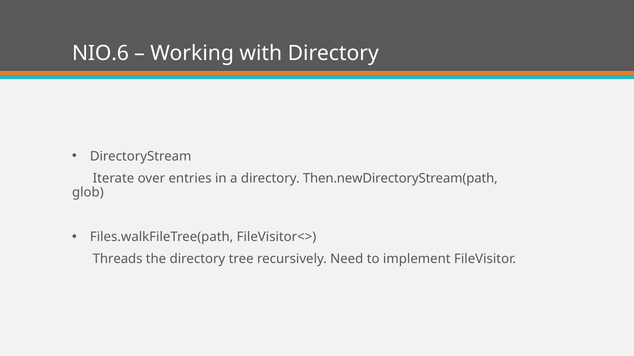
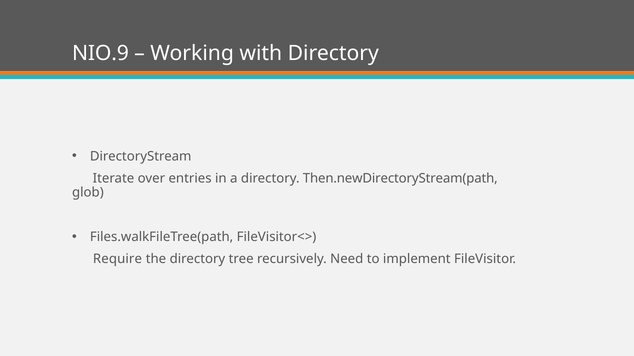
NIO.6: NIO.6 -> NIO.9 (100, 53)
Threads: Threads -> Require (117, 259)
